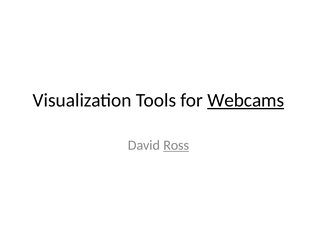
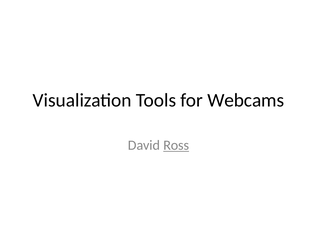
Webcams underline: present -> none (246, 101)
